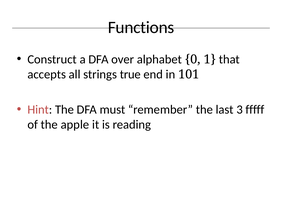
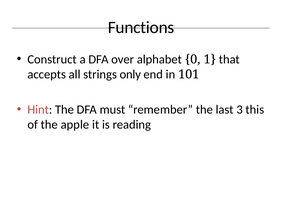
true: true -> only (130, 74)
fffff: fffff -> this (255, 109)
